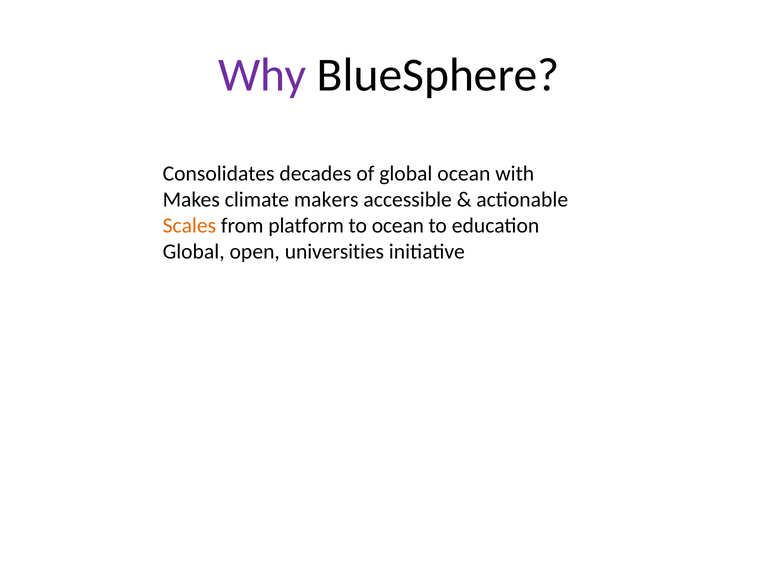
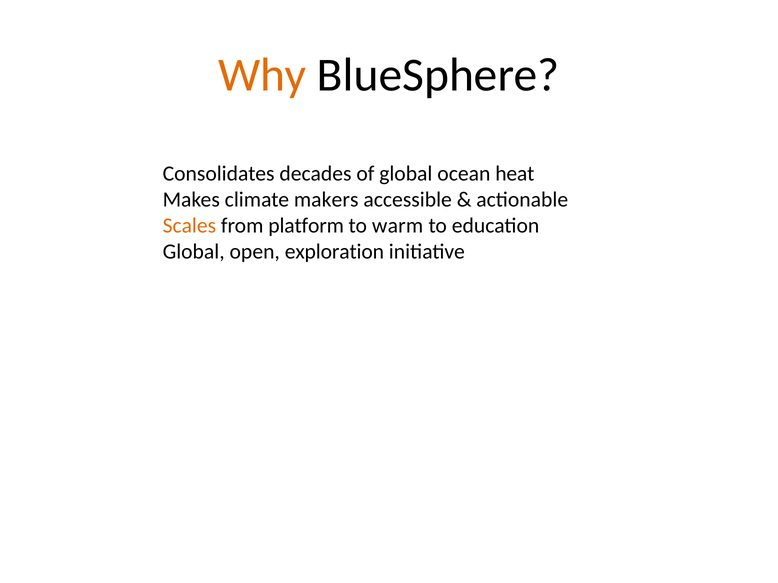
Why colour: purple -> orange (262, 75)
with: with -> heat (515, 174)
to ocean: ocean -> warm (398, 226)
universities: universities -> exploration (334, 252)
